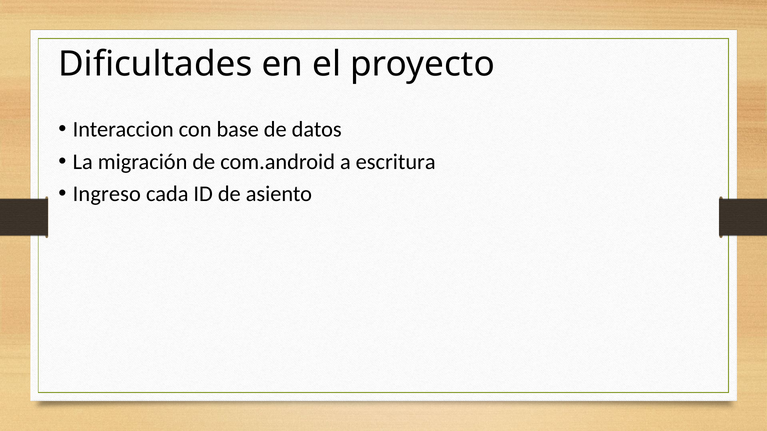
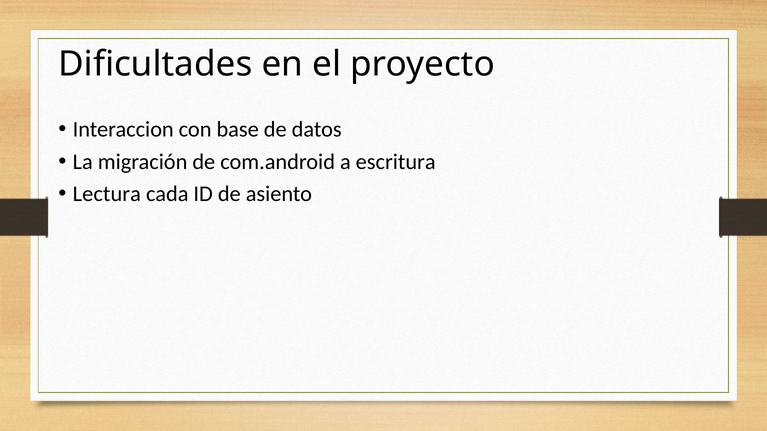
Ingreso: Ingreso -> Lectura (107, 194)
